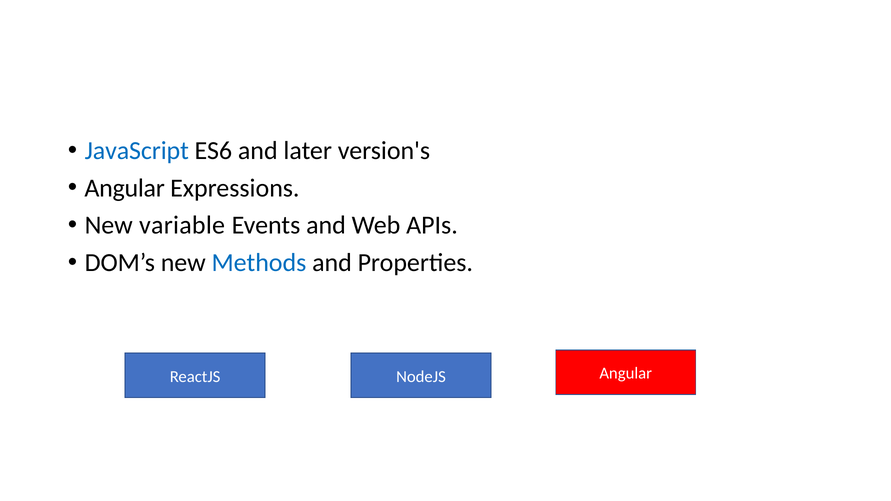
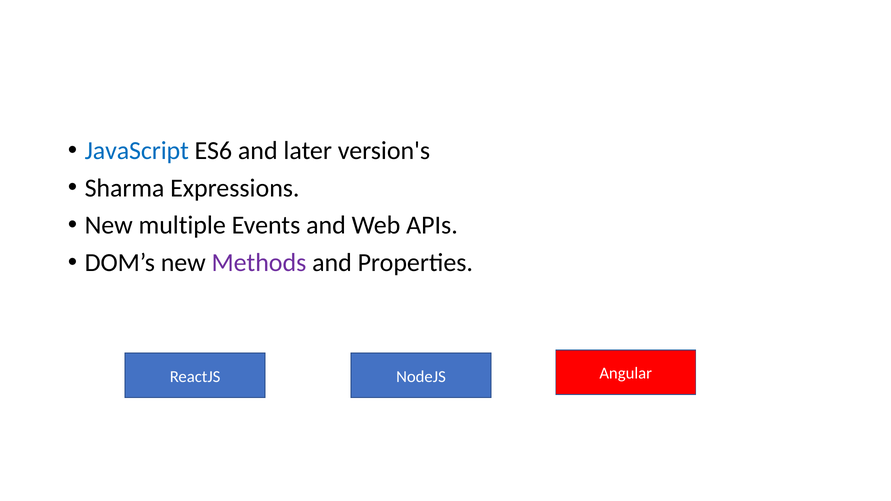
Angular: Angular -> Sharma (125, 188)
variable: variable -> multiple (182, 225)
Methods colour: blue -> purple (259, 263)
